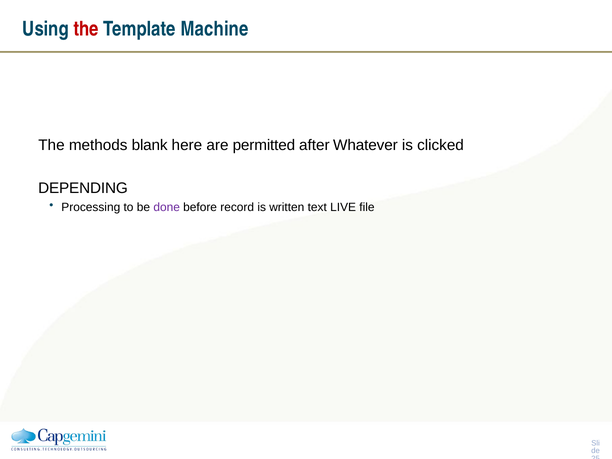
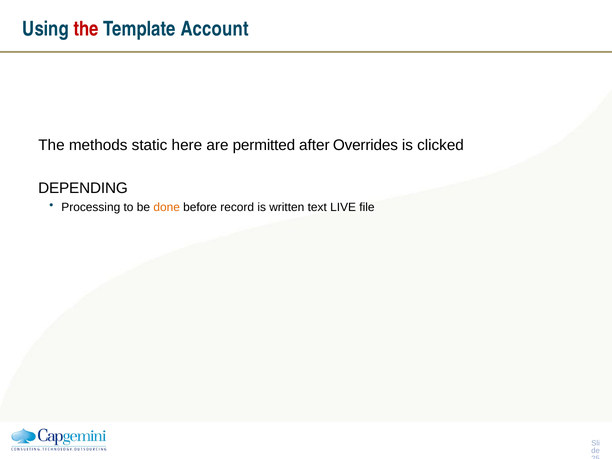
Machine: Machine -> Account (215, 29)
blank: blank -> static (150, 145)
Whatever: Whatever -> Overrides (365, 145)
done colour: purple -> orange (167, 207)
